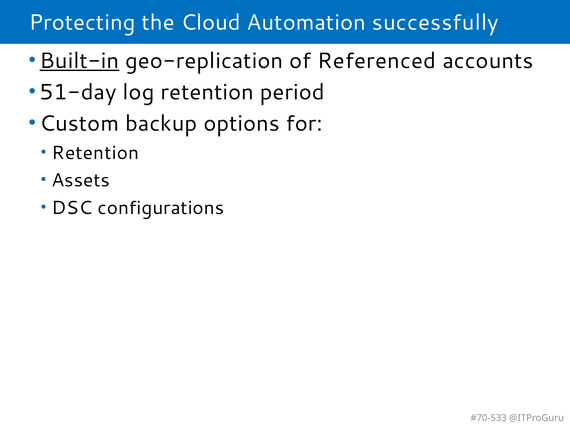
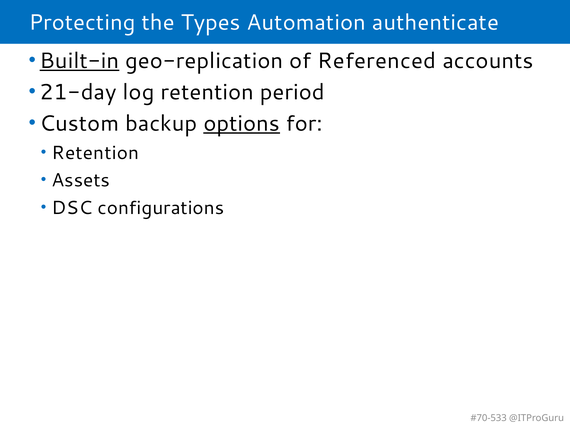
Cloud: Cloud -> Types (211, 23)
successfully: successfully -> authenticate (435, 23)
51-day: 51-day -> 21-day (78, 92)
options underline: none -> present (242, 124)
